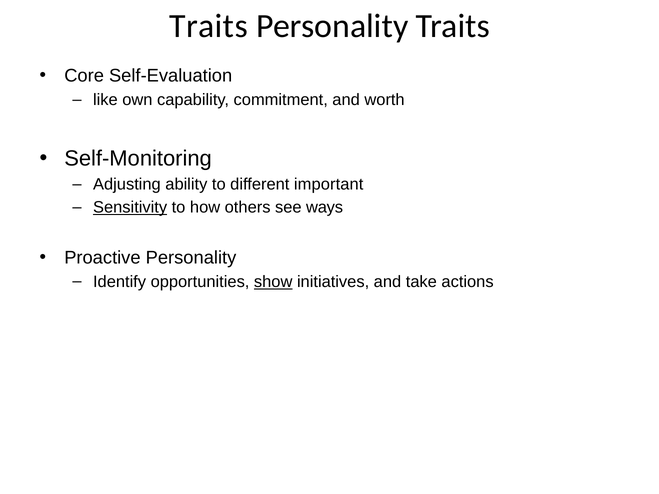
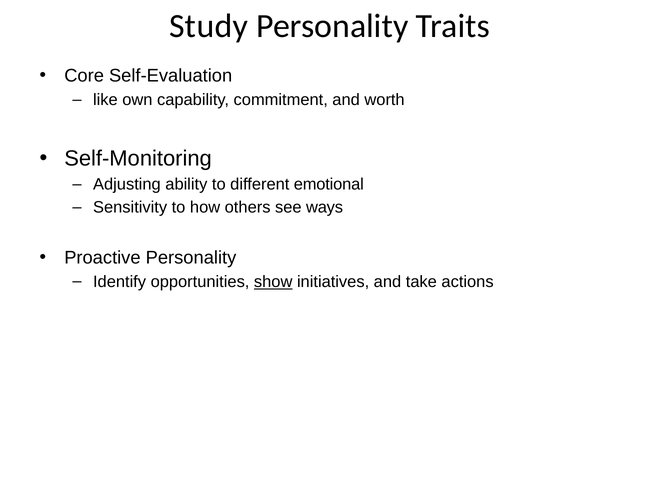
Traits: Traits -> Study (209, 26)
important: important -> emotional (329, 185)
Sensitivity underline: present -> none (130, 208)
